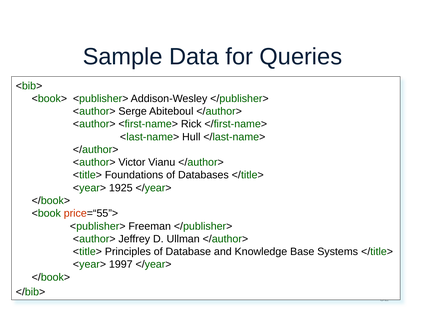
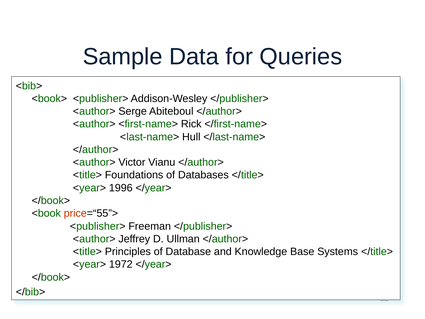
1925: 1925 -> 1996 (121, 188)
1997: 1997 -> 1972 (121, 264)
